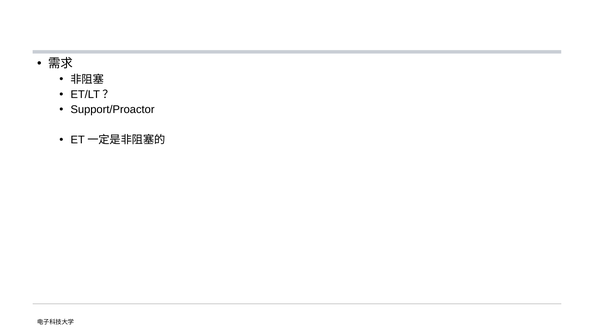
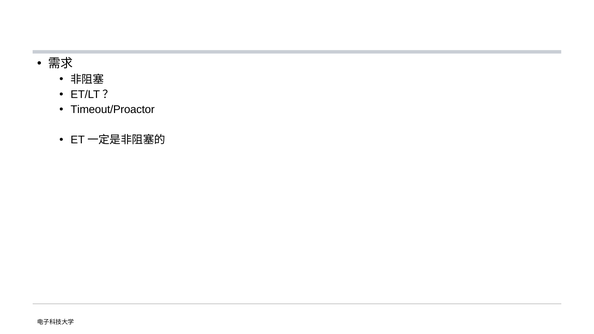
Support/Proactor: Support/Proactor -> Timeout/Proactor (113, 110)
